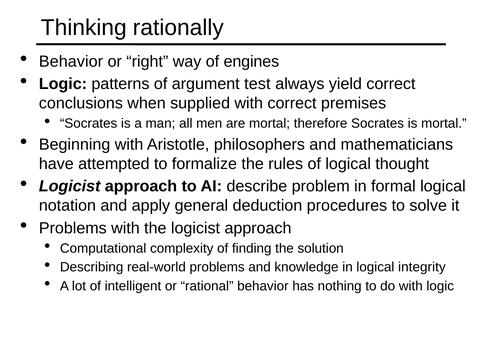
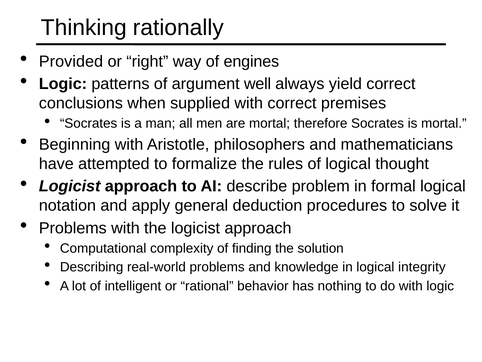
Behavior: Behavior -> Provided (71, 61)
test: test -> well (258, 84)
